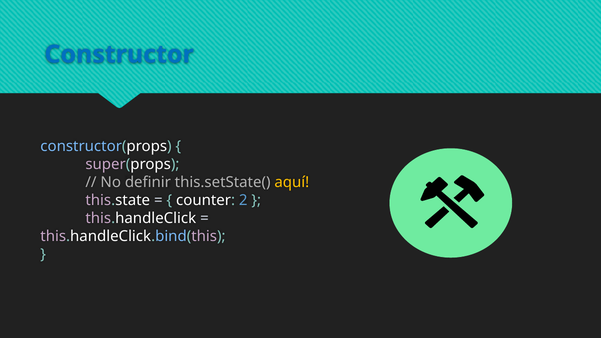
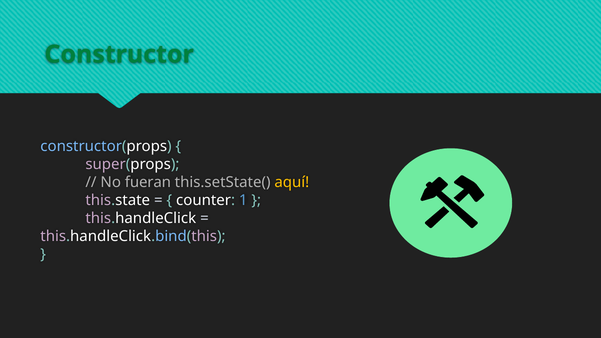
Constructor colour: blue -> green (119, 54)
definir: definir -> fueran (148, 182)
2: 2 -> 1 (243, 200)
